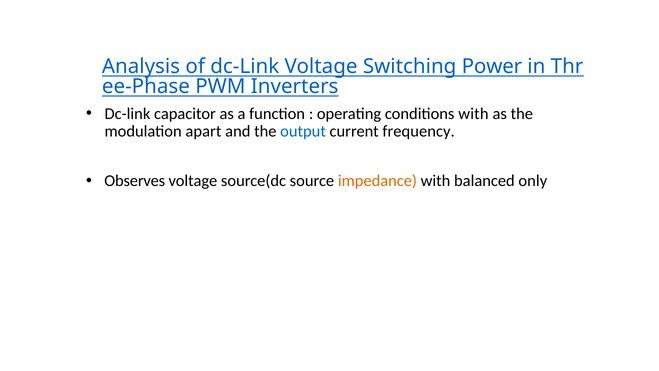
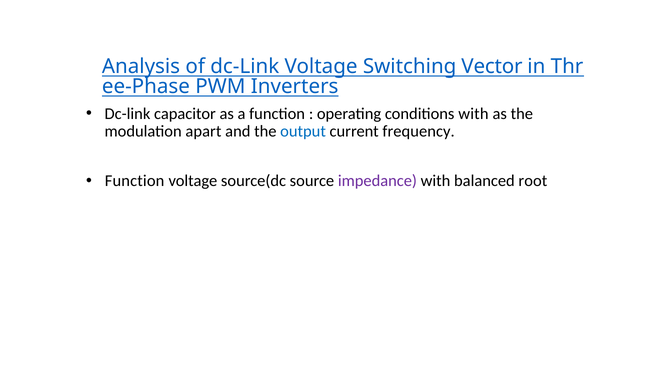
Power: Power -> Vector (492, 66)
Observes: Observes -> Function (135, 181)
impedance colour: orange -> purple (377, 181)
only: only -> root (533, 181)
